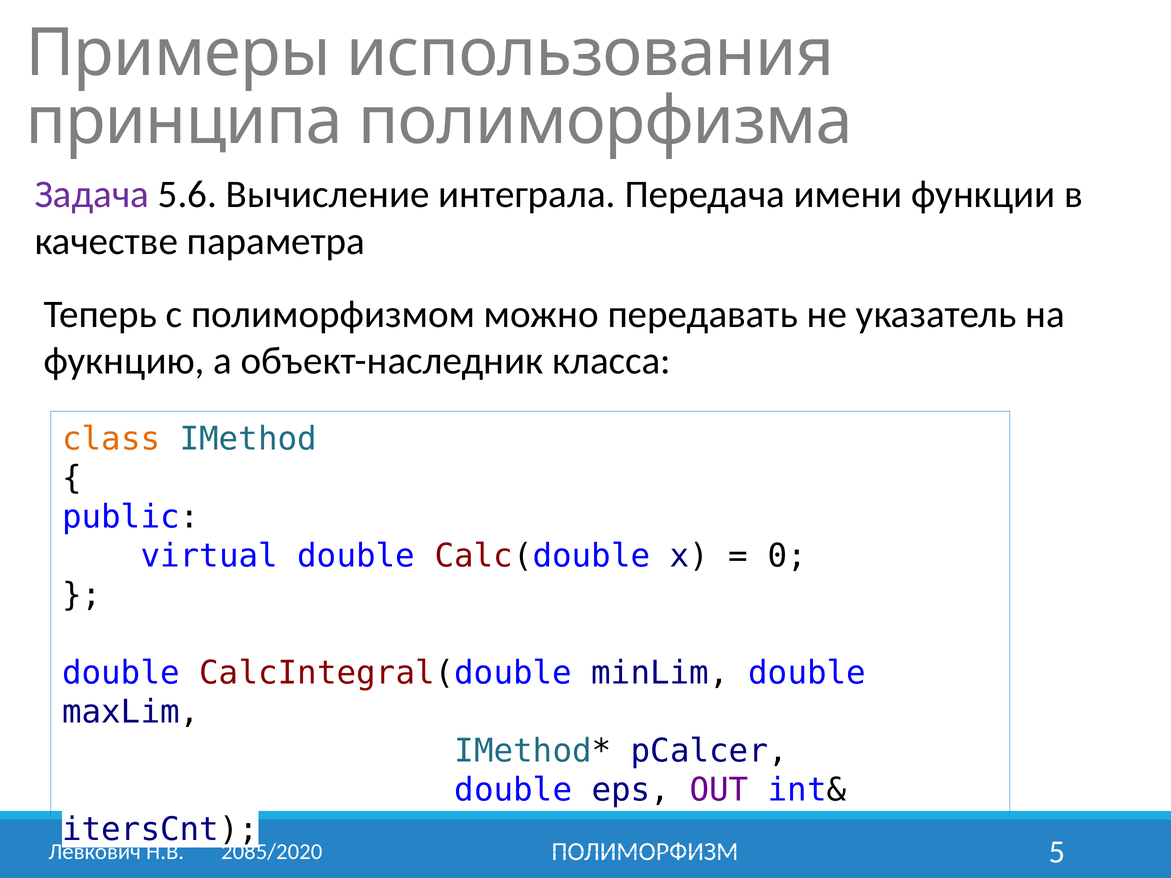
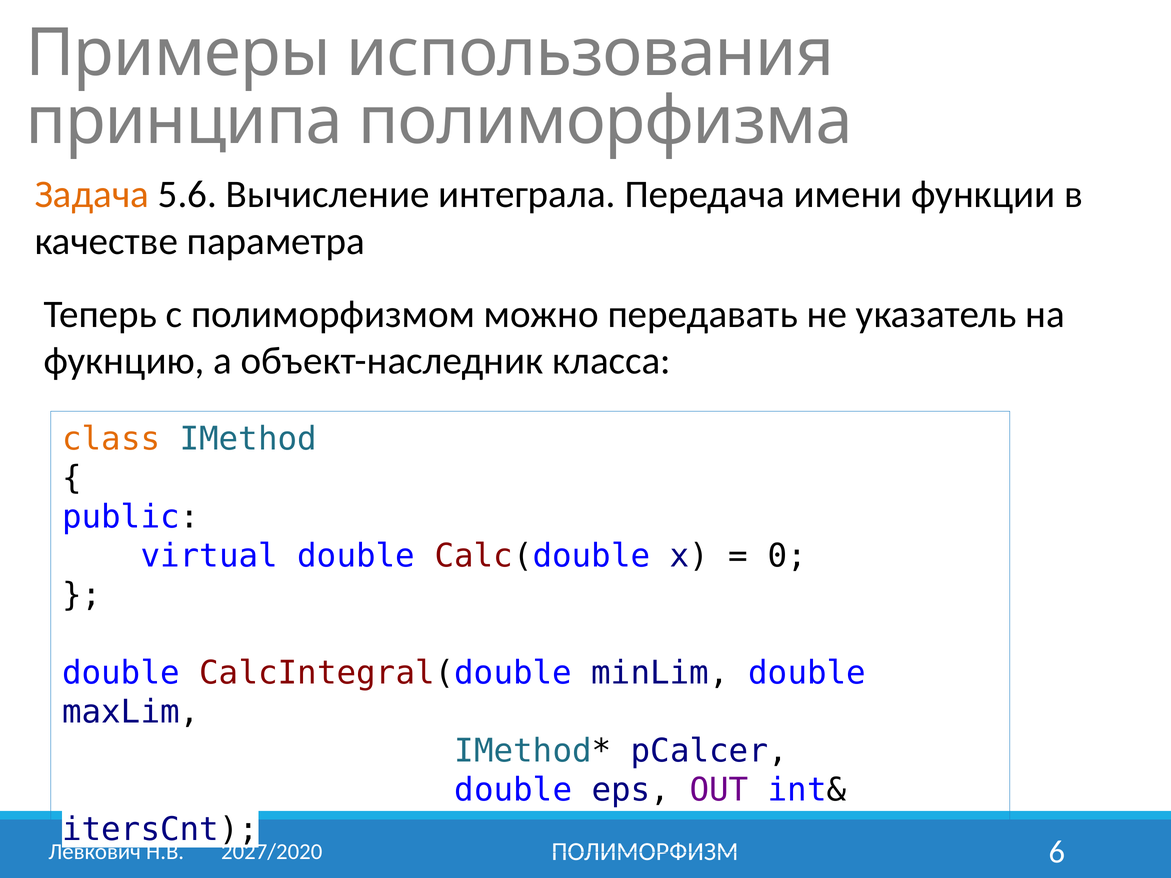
Задача colour: purple -> orange (92, 194)
5: 5 -> 6 (1057, 852)
2085/2020: 2085/2020 -> 2027/2020 (272, 852)
